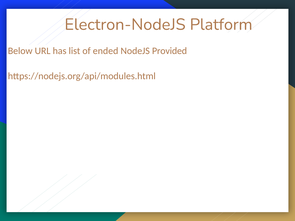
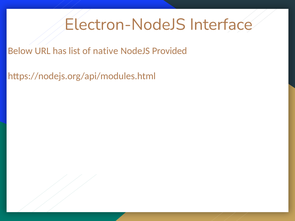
Platform: Platform -> Interface (221, 24)
ended: ended -> native (106, 51)
